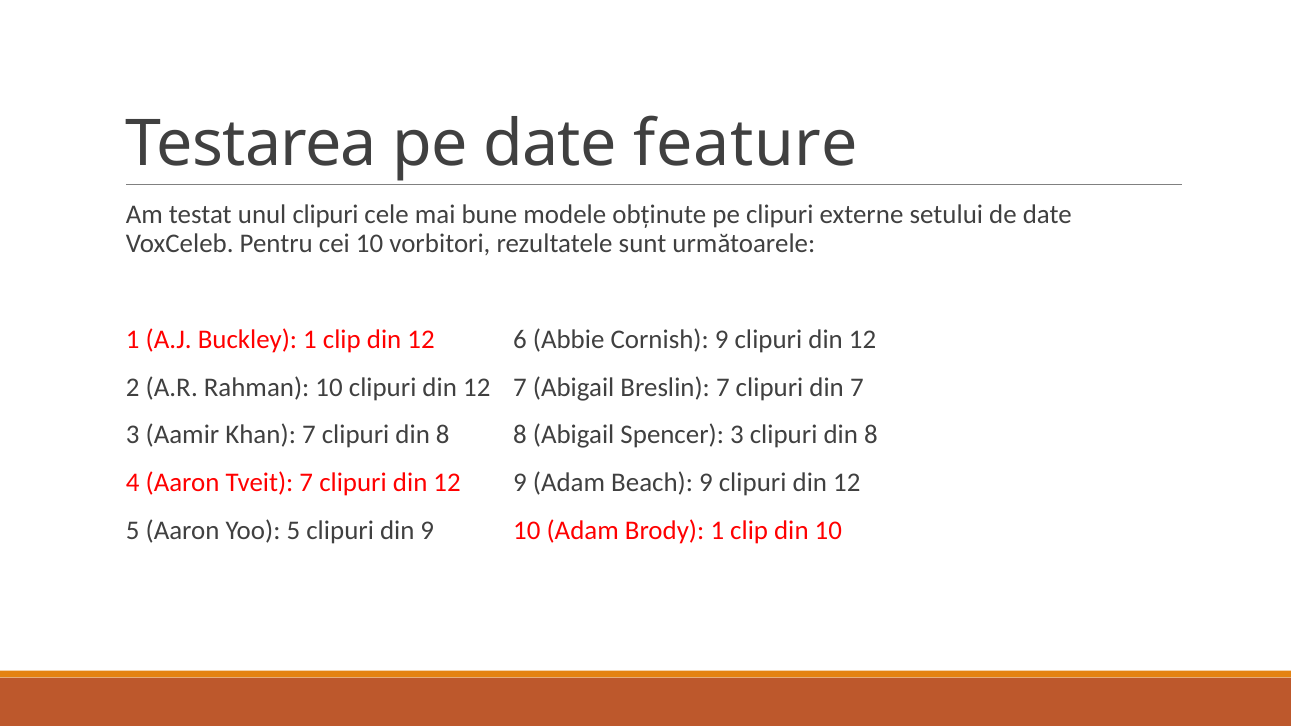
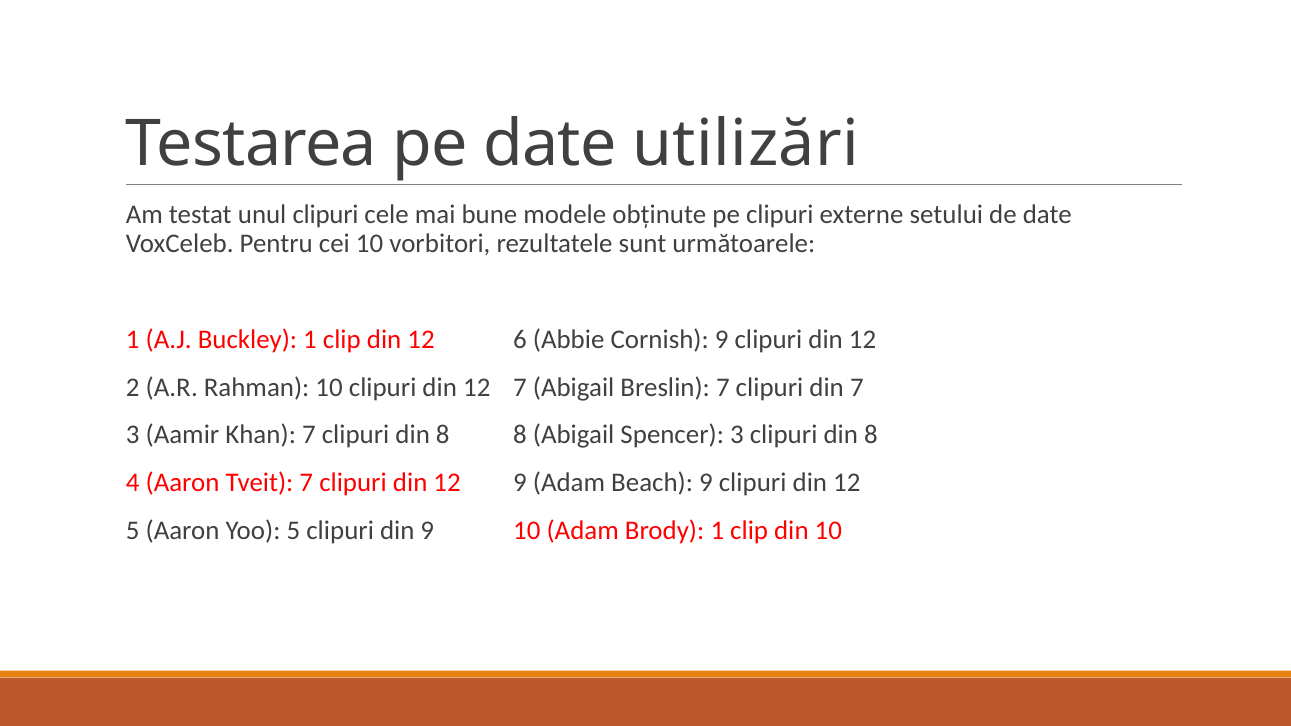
feature: feature -> utilizări (746, 145)
